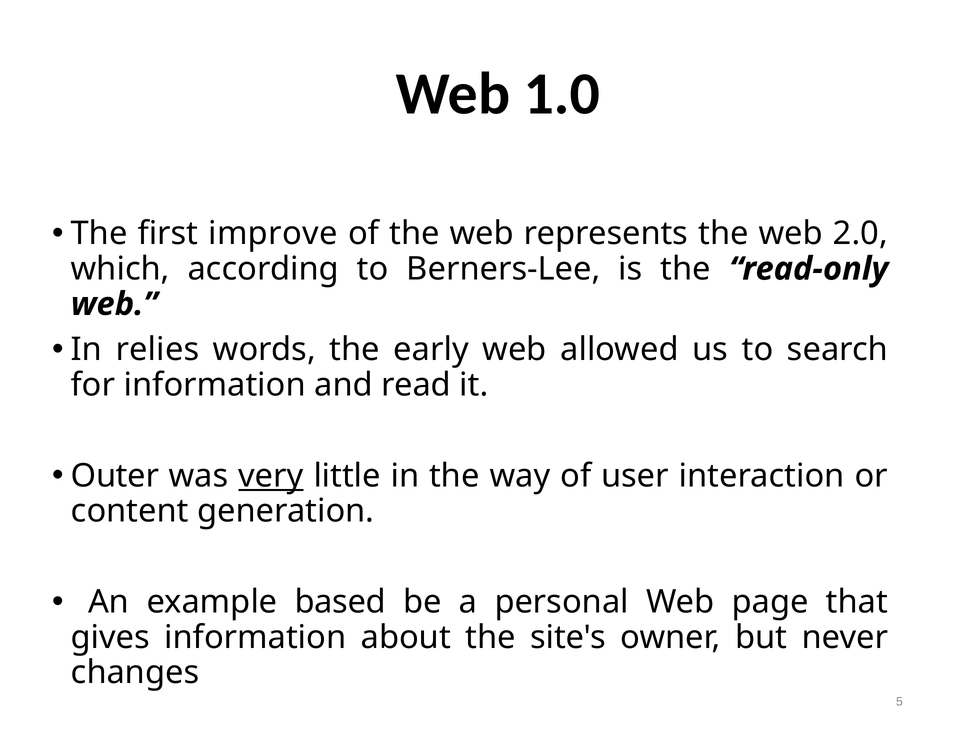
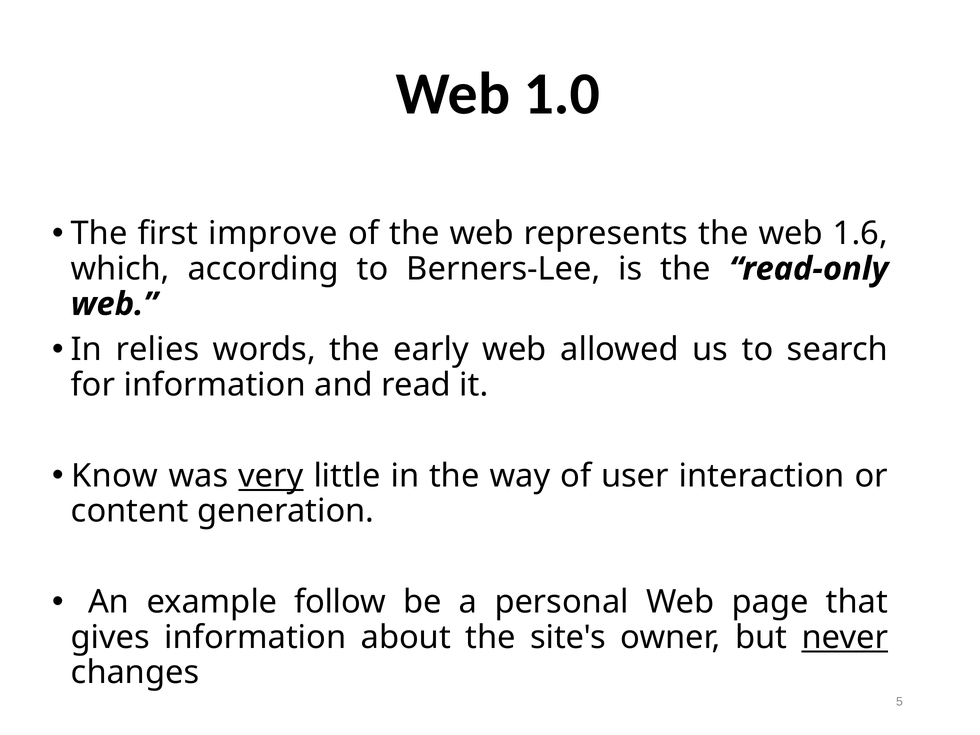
2.0: 2.0 -> 1.6 (860, 234)
Outer: Outer -> Know (115, 476)
based: based -> follow (340, 602)
never underline: none -> present (845, 637)
